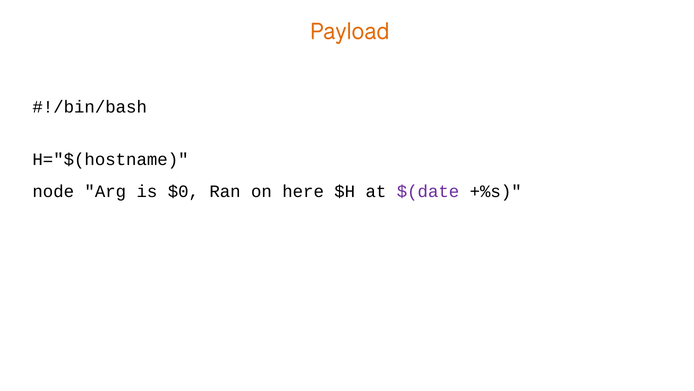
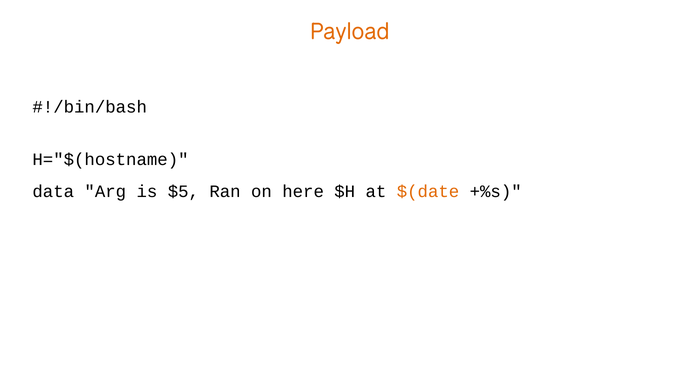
node: node -> data (53, 191)
$0: $0 -> $5 (183, 191)
$(date colour: purple -> orange (428, 191)
